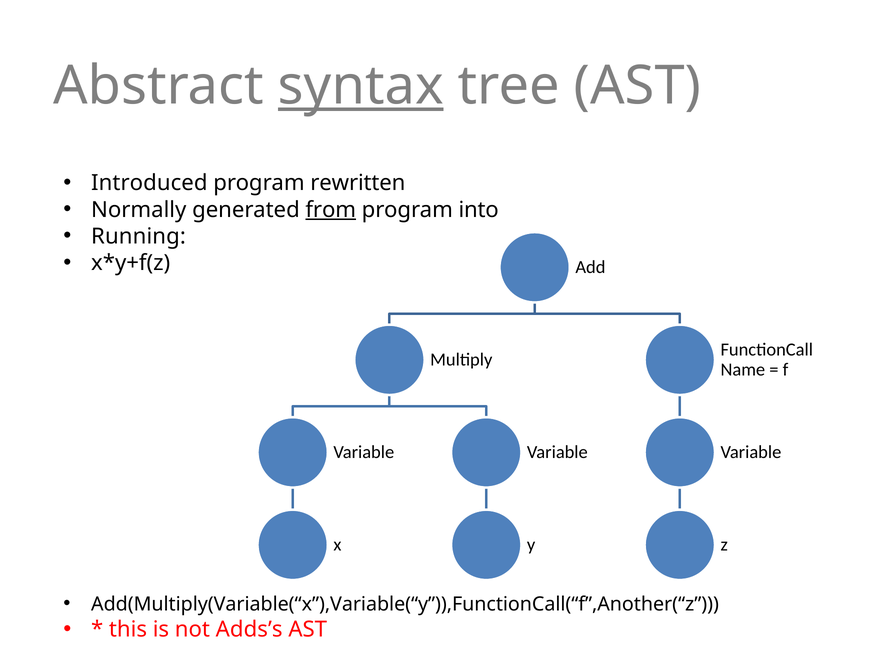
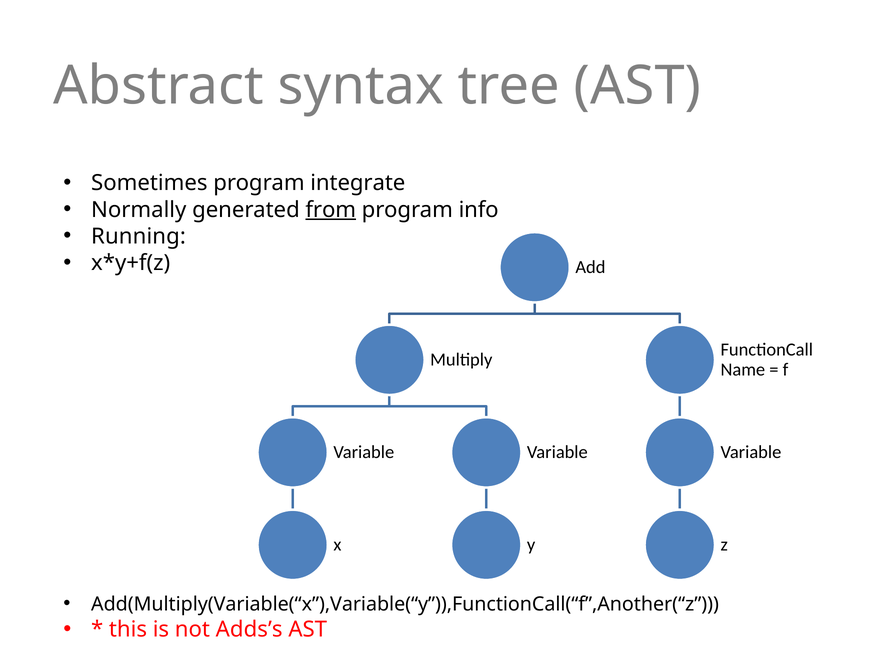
syntax underline: present -> none (361, 86)
Introduced: Introduced -> Sometimes (149, 183)
rewritten: rewritten -> integrate (358, 183)
into: into -> info (479, 210)
